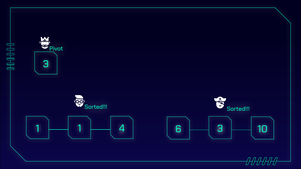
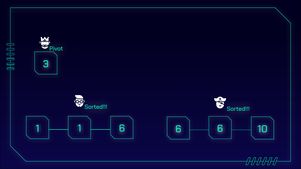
1 4: 4 -> 6 (122, 129)
6 3: 3 -> 6 (220, 129)
